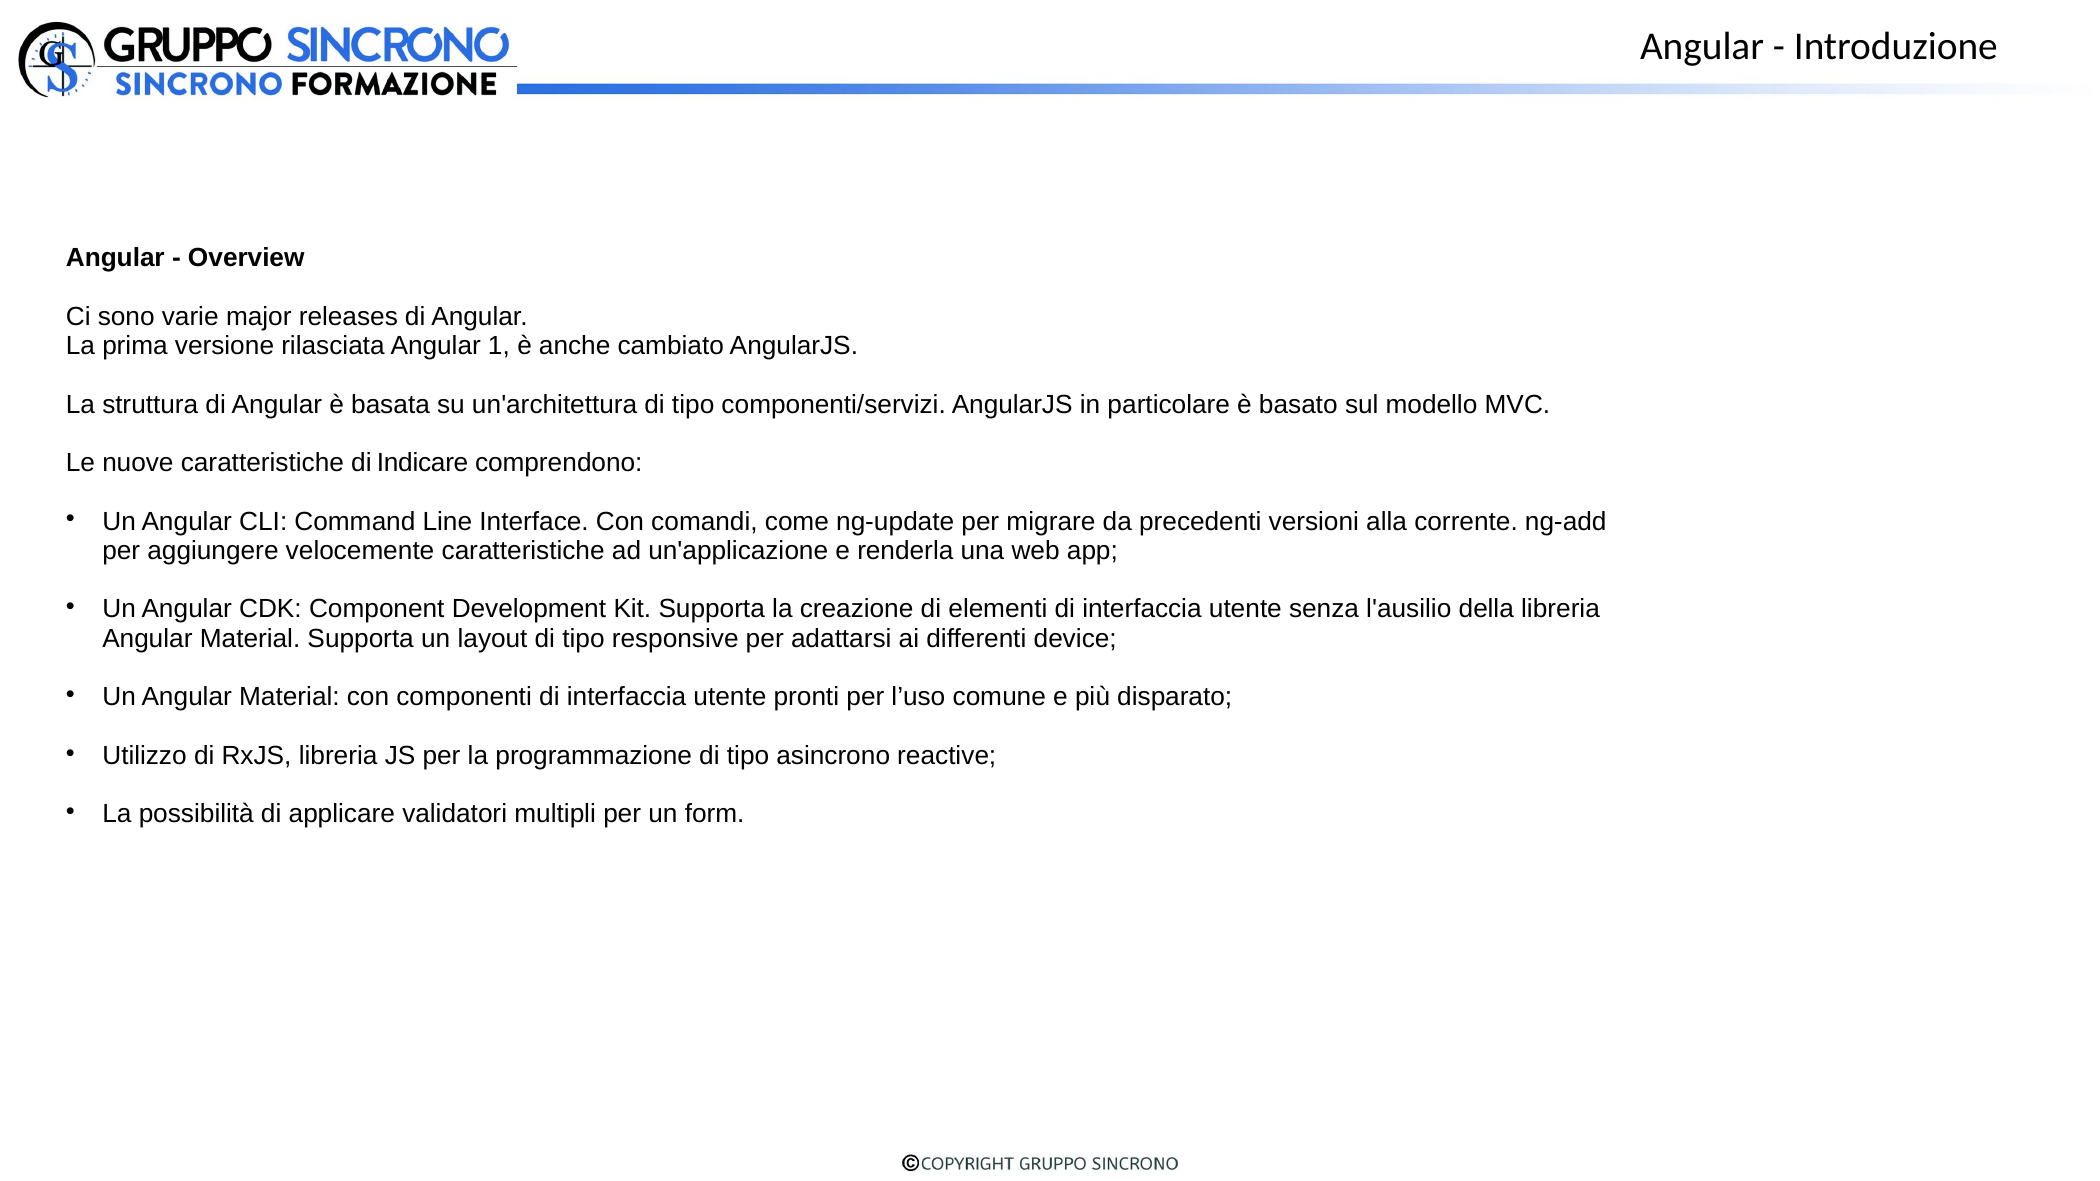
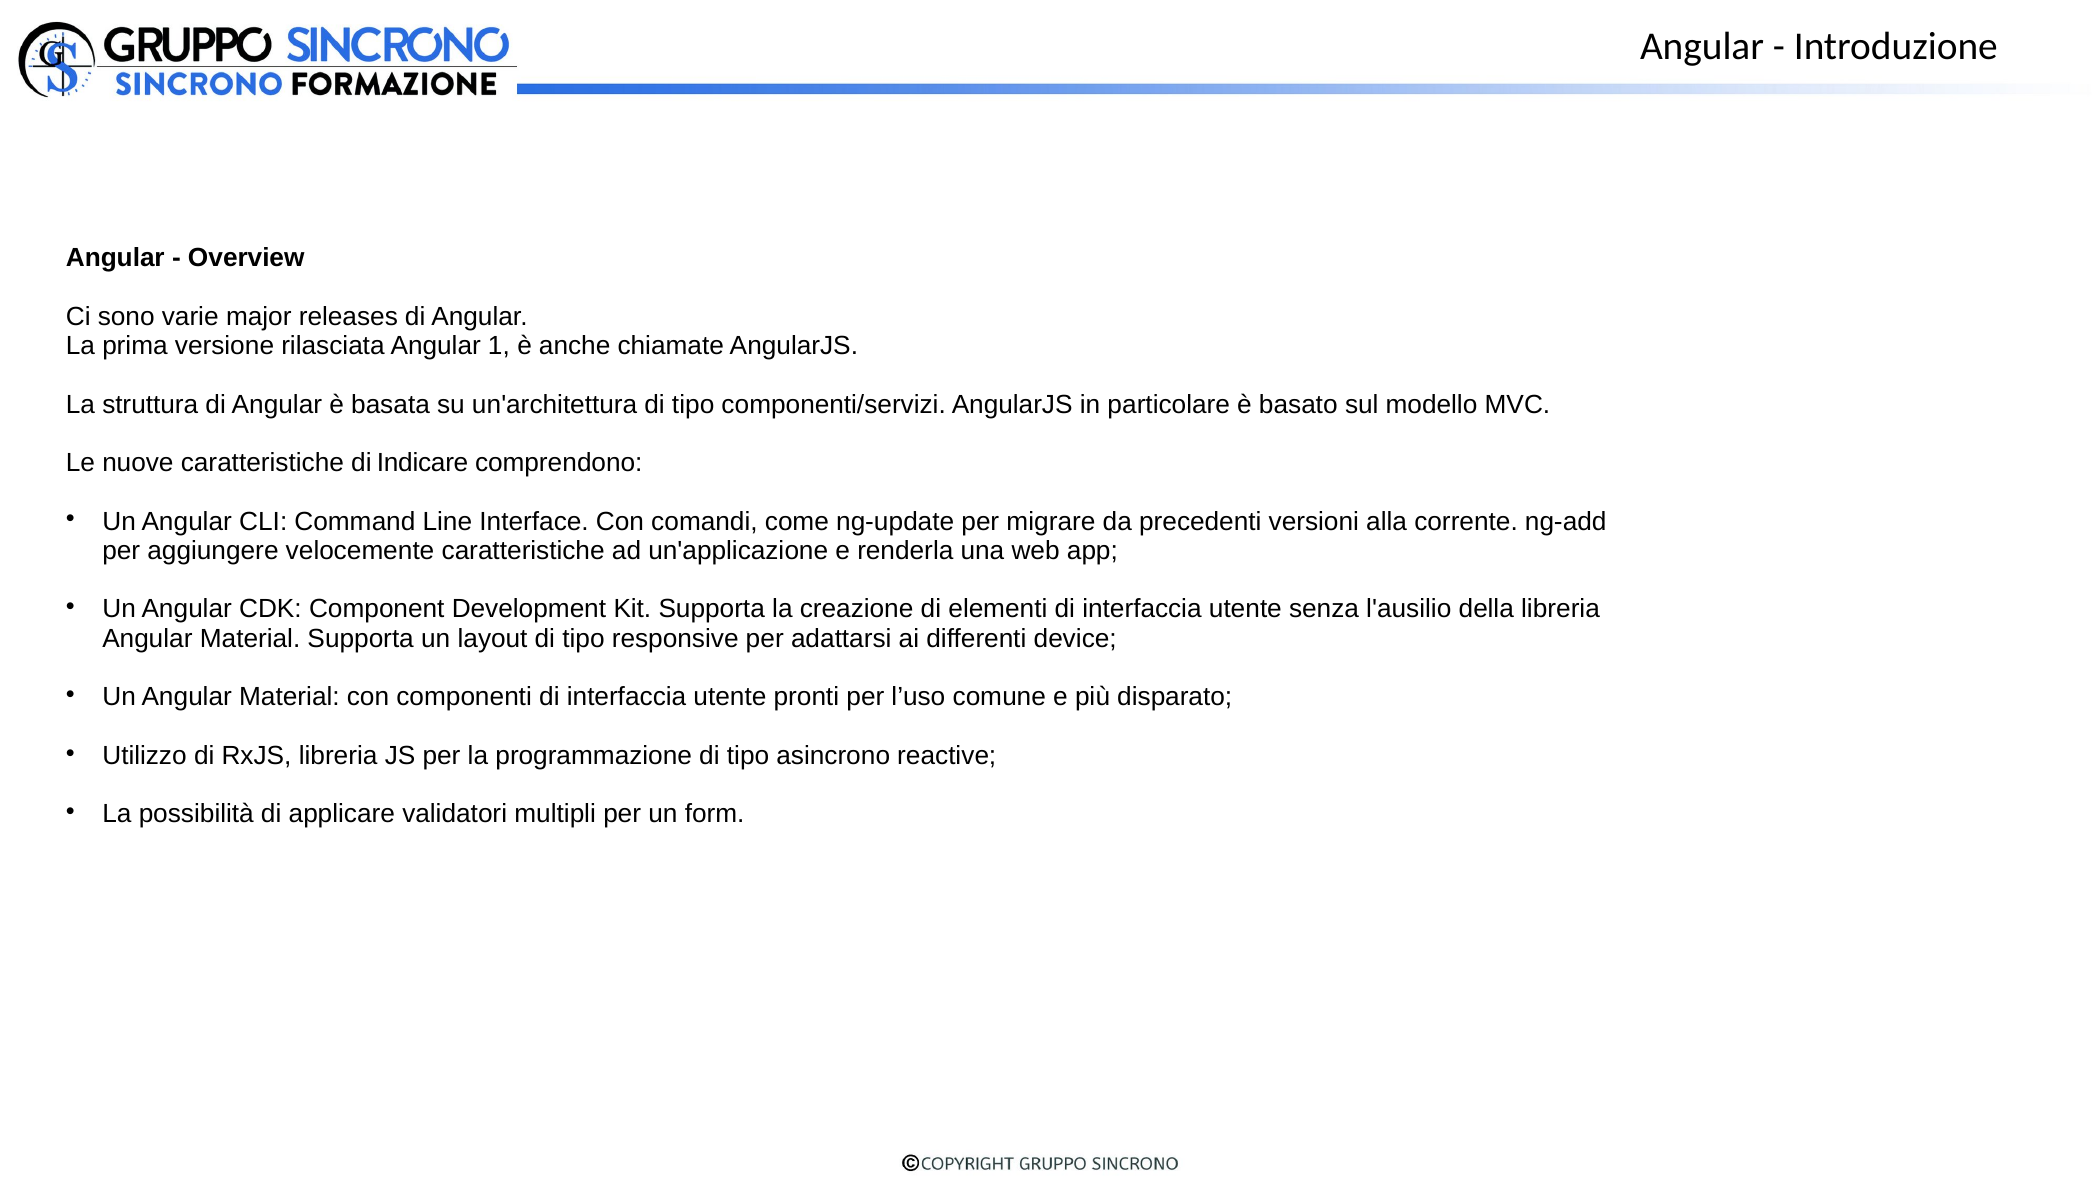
cambiato: cambiato -> chiamate (671, 346)
